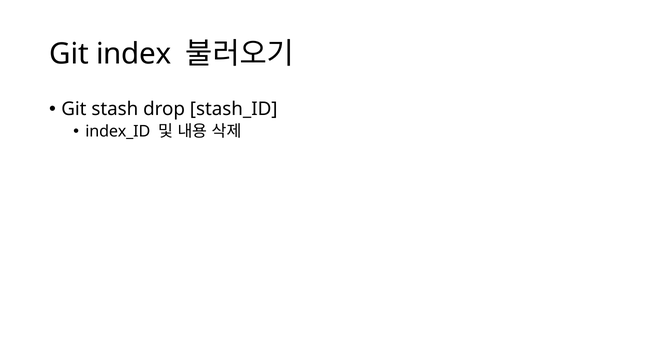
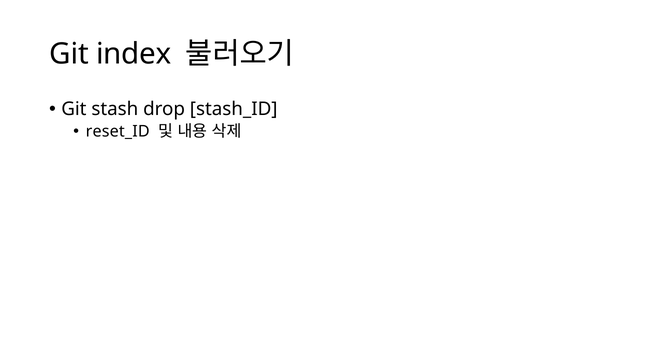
index_ID: index_ID -> reset_ID (118, 131)
